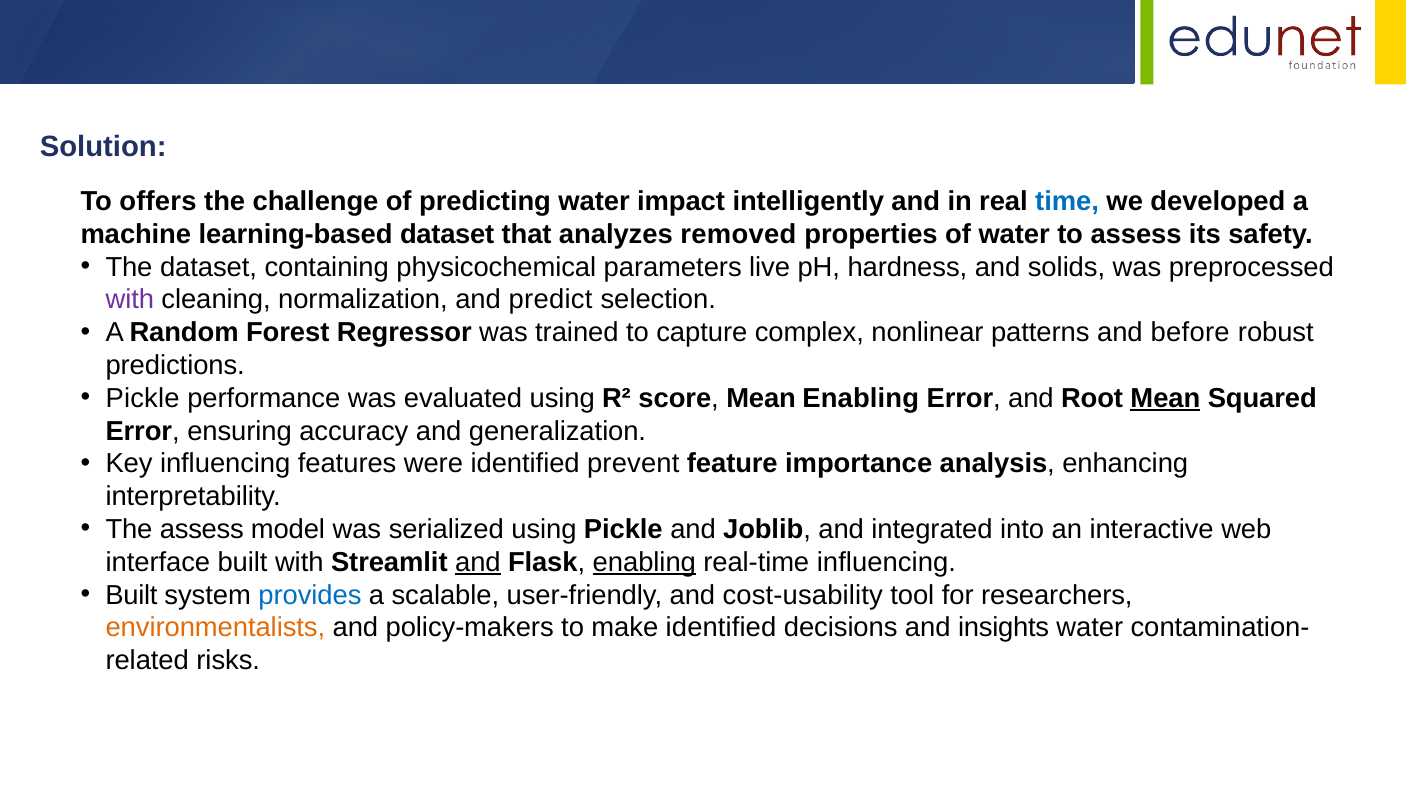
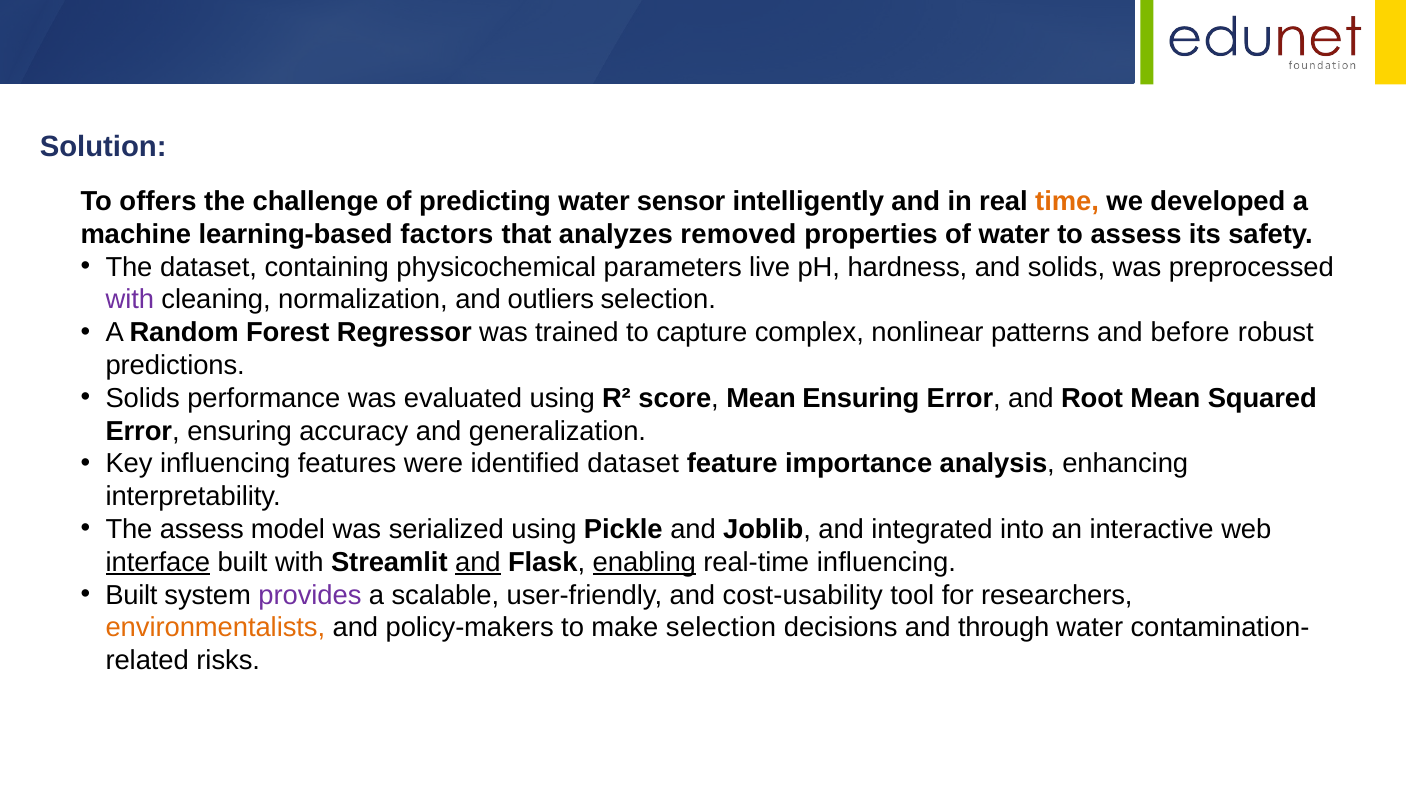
impact: impact -> sensor (681, 201)
time colour: blue -> orange (1067, 201)
learning-based dataset: dataset -> factors (447, 234)
predict: predict -> outliers (551, 300)
Pickle: Pickle -> Solids (143, 398)
Mean Enabling: Enabling -> Ensuring (861, 398)
Mean underline: present -> none (1165, 398)
identified prevent: prevent -> dataset (633, 464)
interface underline: none -> present (158, 562)
provides colour: blue -> purple (310, 595)
make identified: identified -> selection (721, 628)
insights: insights -> through (1004, 628)
